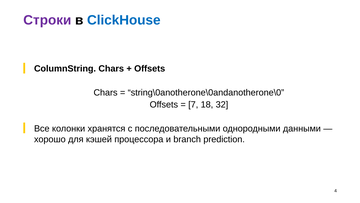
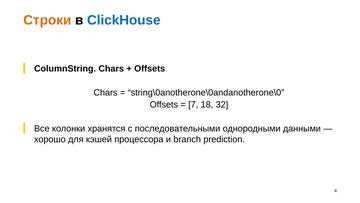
Строки colour: purple -> orange (47, 20)
